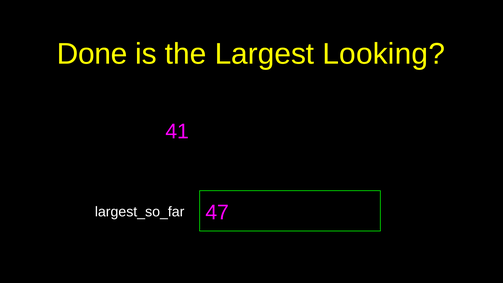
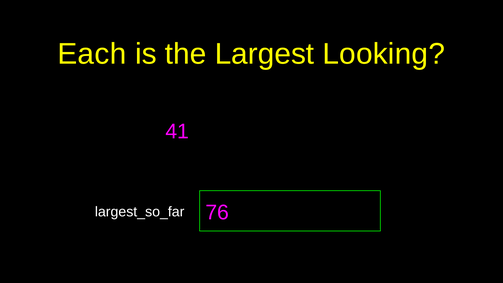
Done: Done -> Each (92, 54)
47: 47 -> 76 (217, 212)
